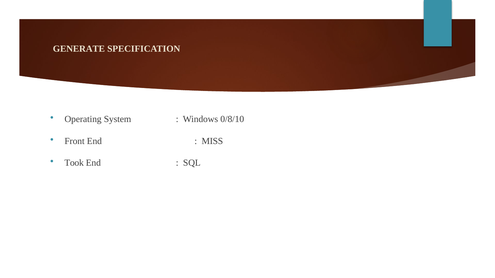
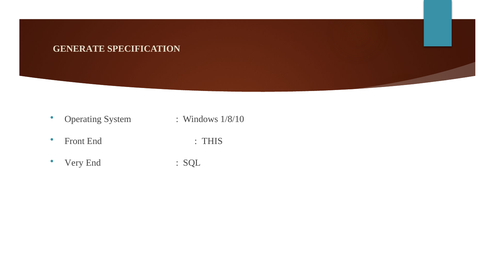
0/8/10: 0/8/10 -> 1/8/10 (232, 119)
MISS: MISS -> THIS (212, 141)
Took: Took -> Very (74, 163)
